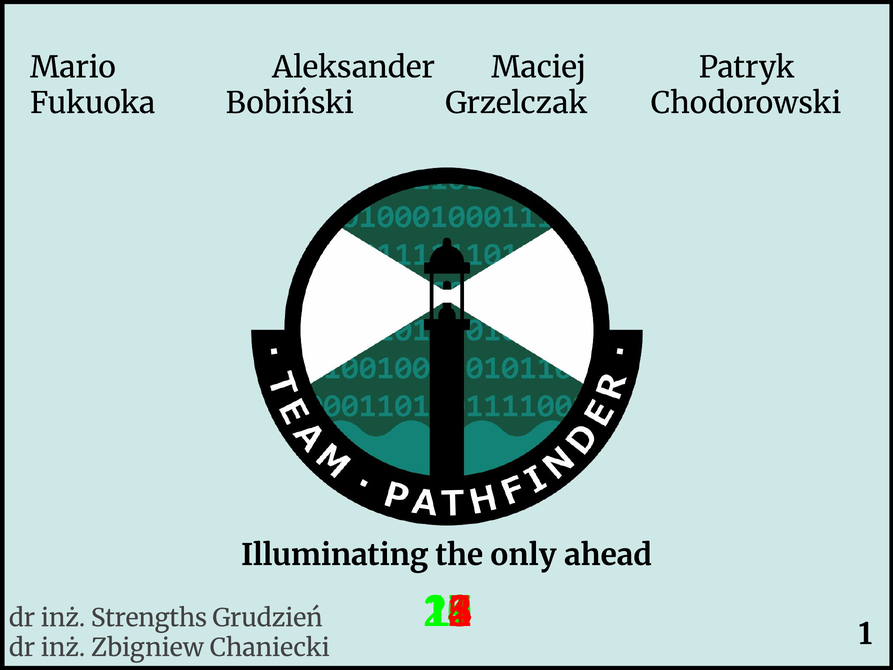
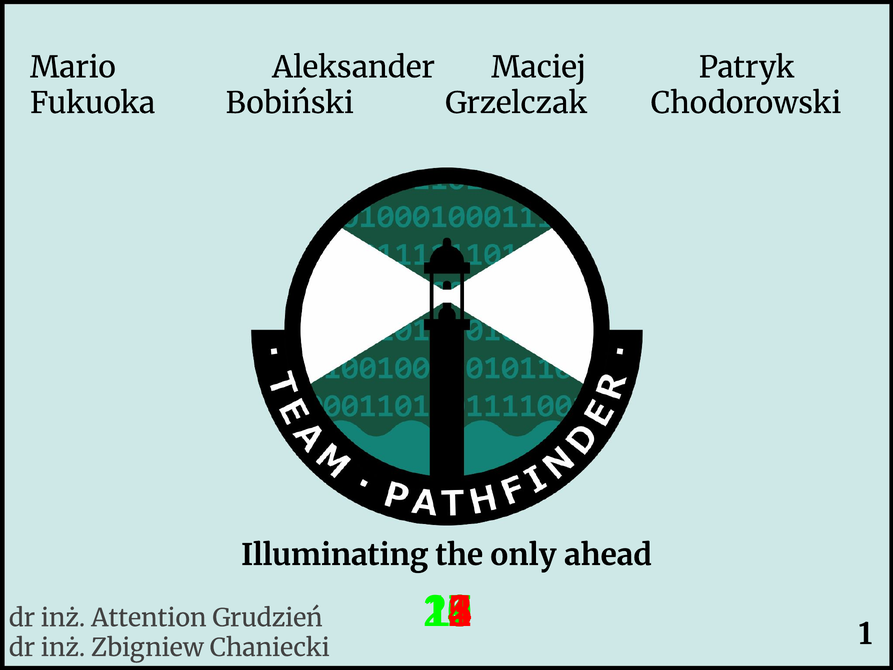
Strengths: Strengths -> Attention (149, 618)
